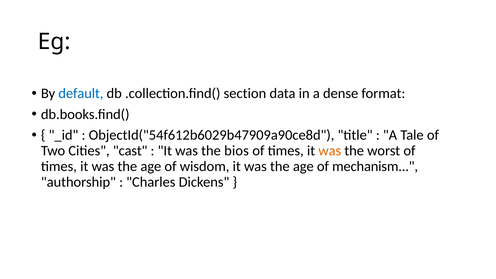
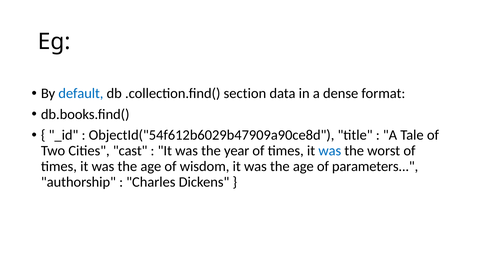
bios: bios -> year (237, 151)
was colour: orange -> blue (330, 151)
mechanism: mechanism -> parameters (375, 166)
